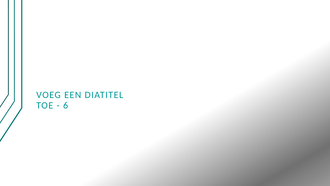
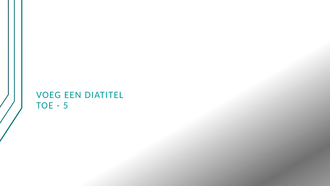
6: 6 -> 5 (66, 105)
